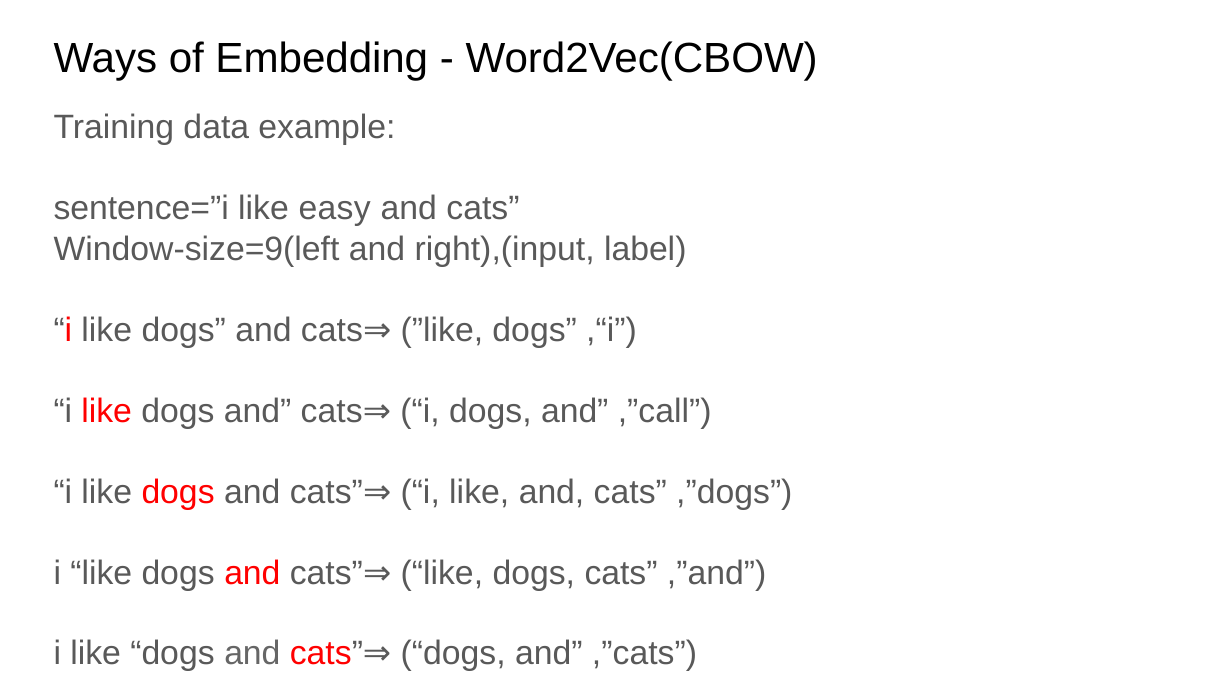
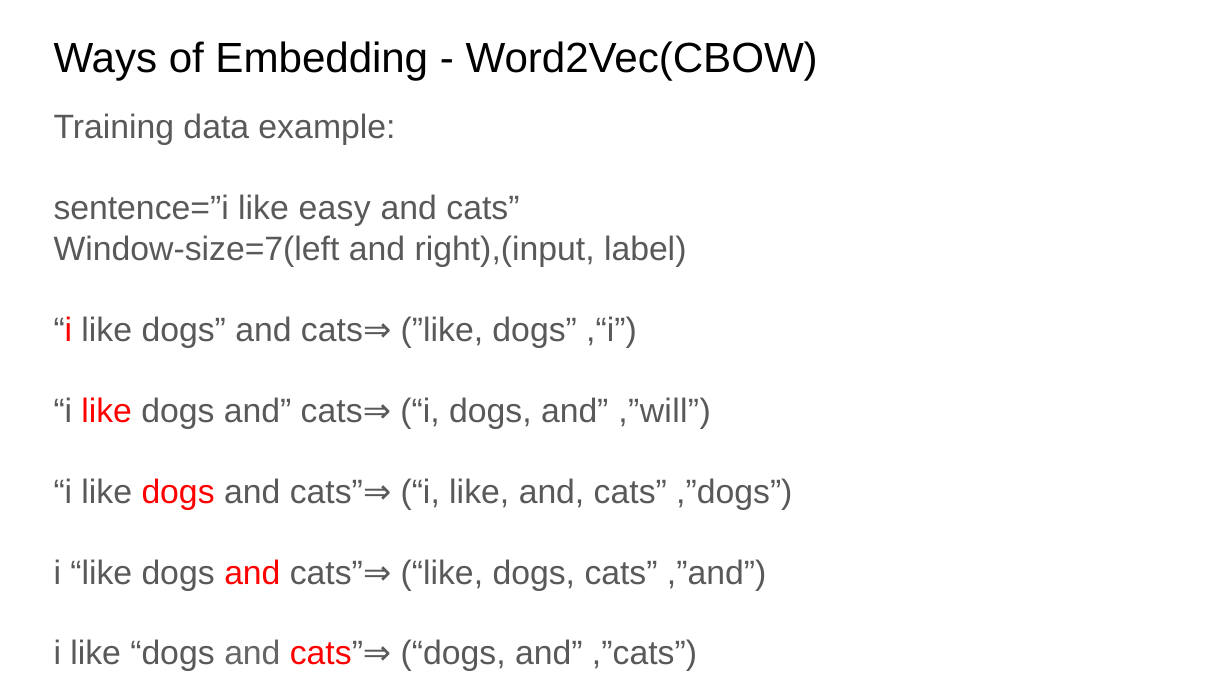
Window-size=9(left: Window-size=9(left -> Window-size=7(left (196, 249)
,”call: ,”call -> ,”will (665, 411)
